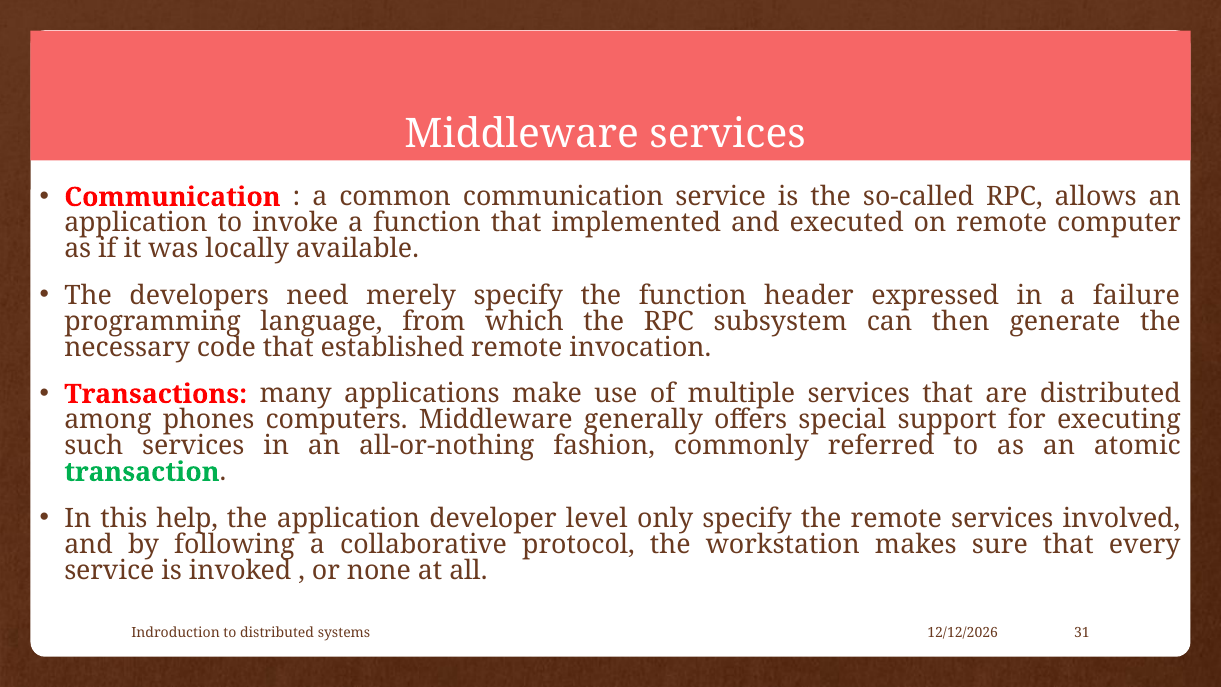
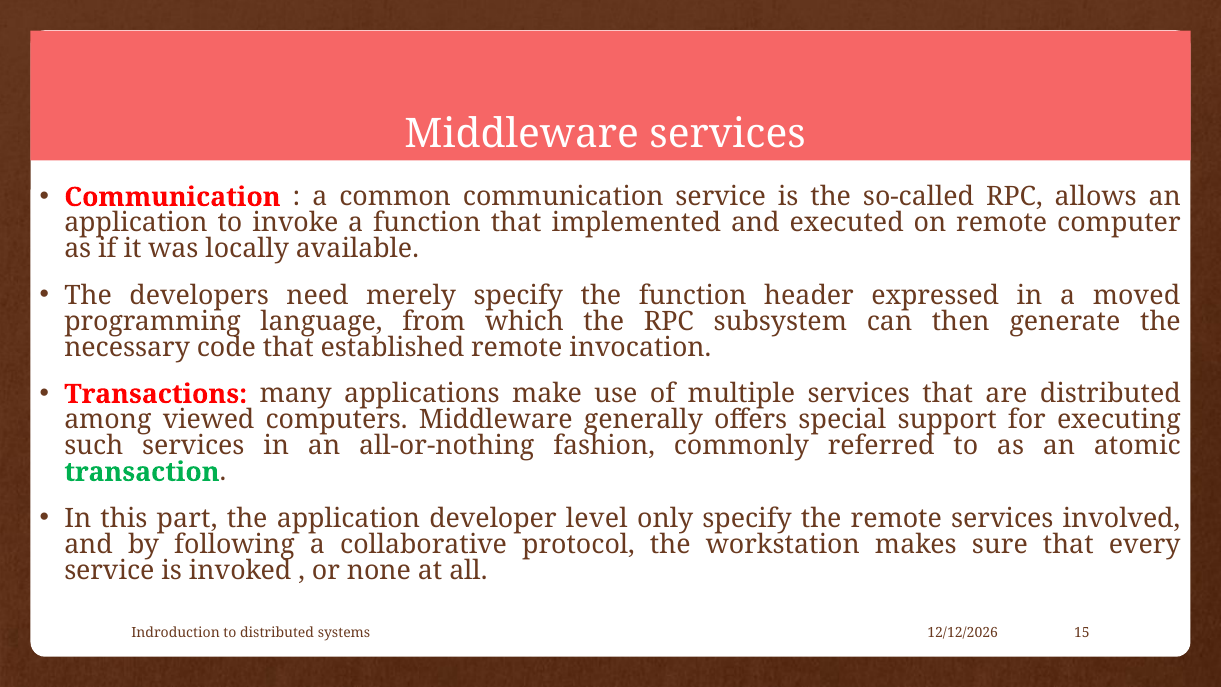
failure: failure -> moved (1136, 296)
phones: phones -> viewed (209, 420)
help: help -> part (187, 519)
31: 31 -> 15 (1082, 633)
